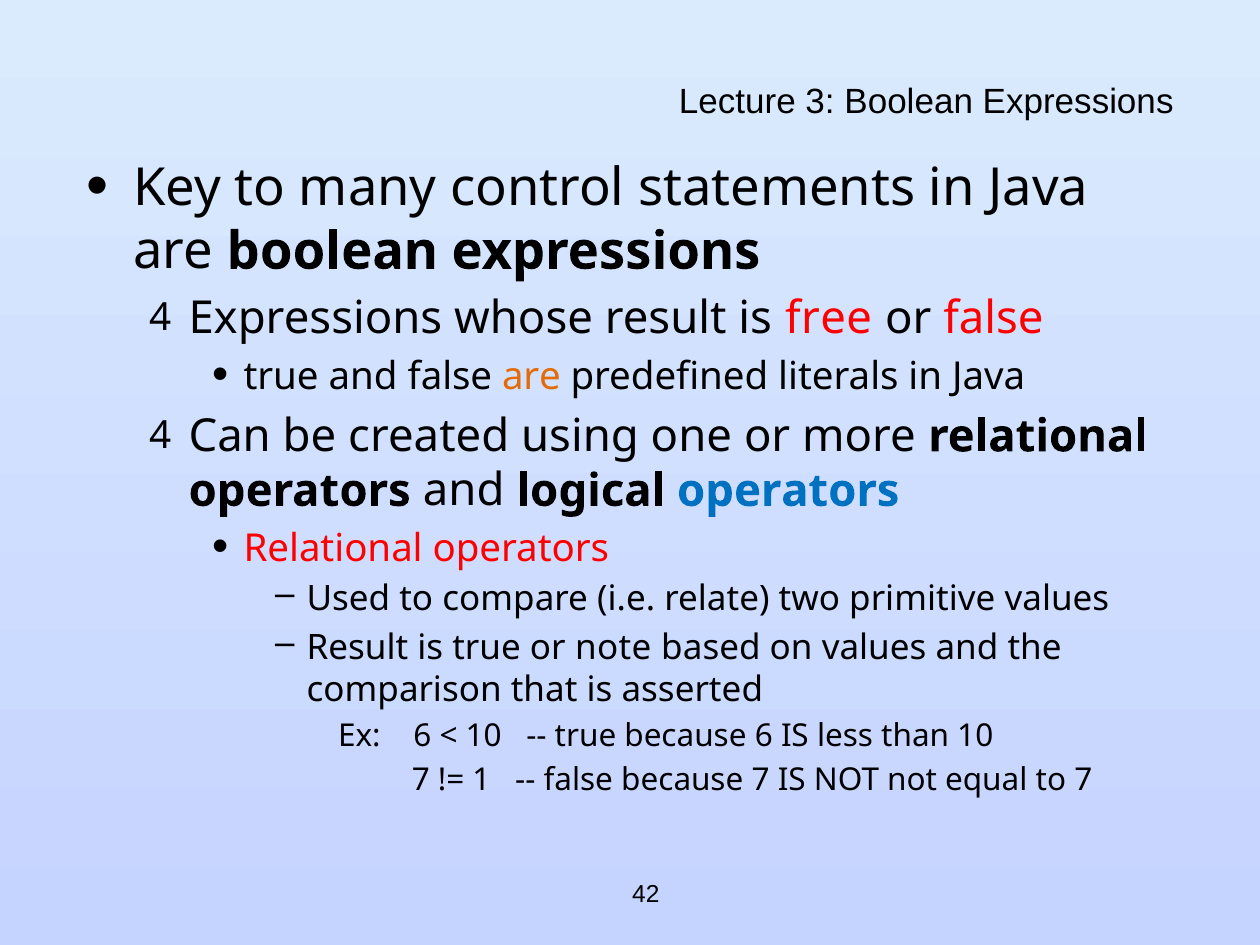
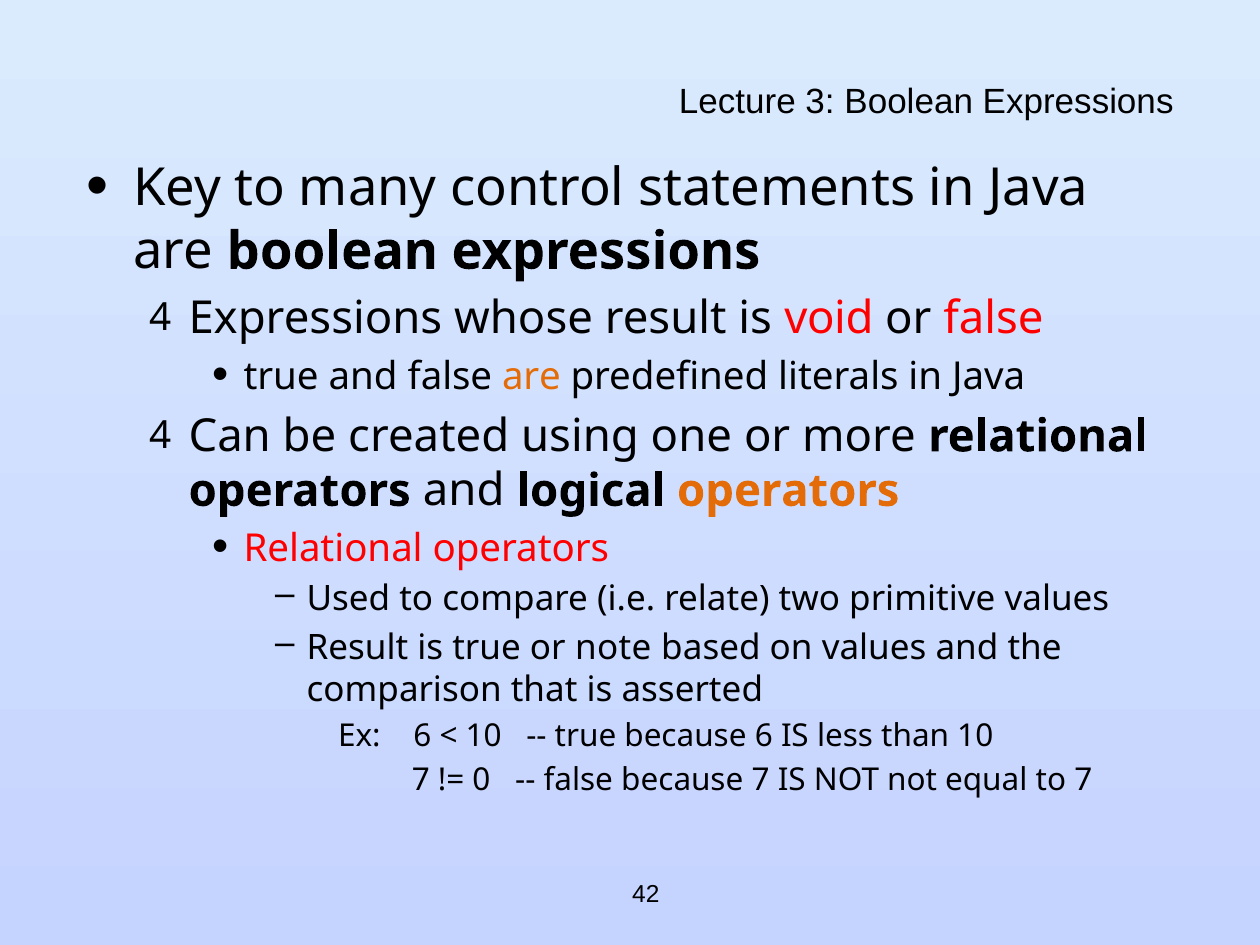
free: free -> void (829, 319)
operators colour: blue -> orange (788, 491)
1: 1 -> 0 (481, 780)
